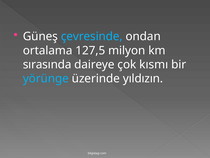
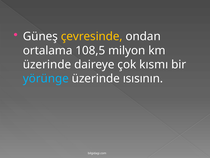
çevresinde colour: light blue -> yellow (92, 36)
127,5: 127,5 -> 108,5 (90, 50)
sırasında: sırasında -> üzerinde (47, 64)
yıldızın: yıldızın -> ısısının (143, 78)
